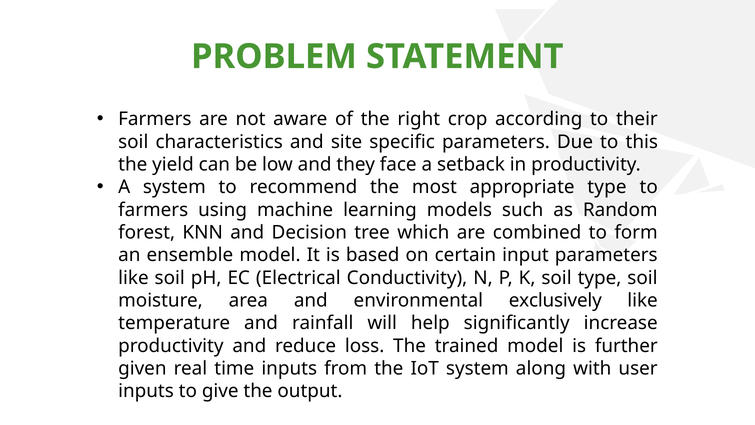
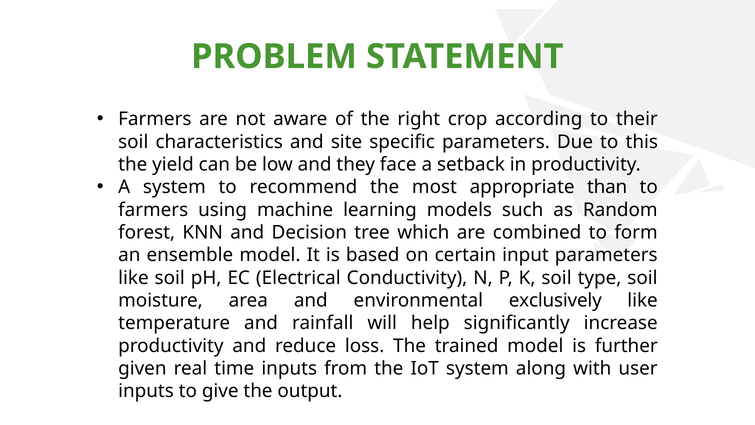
appropriate type: type -> than (607, 187)
